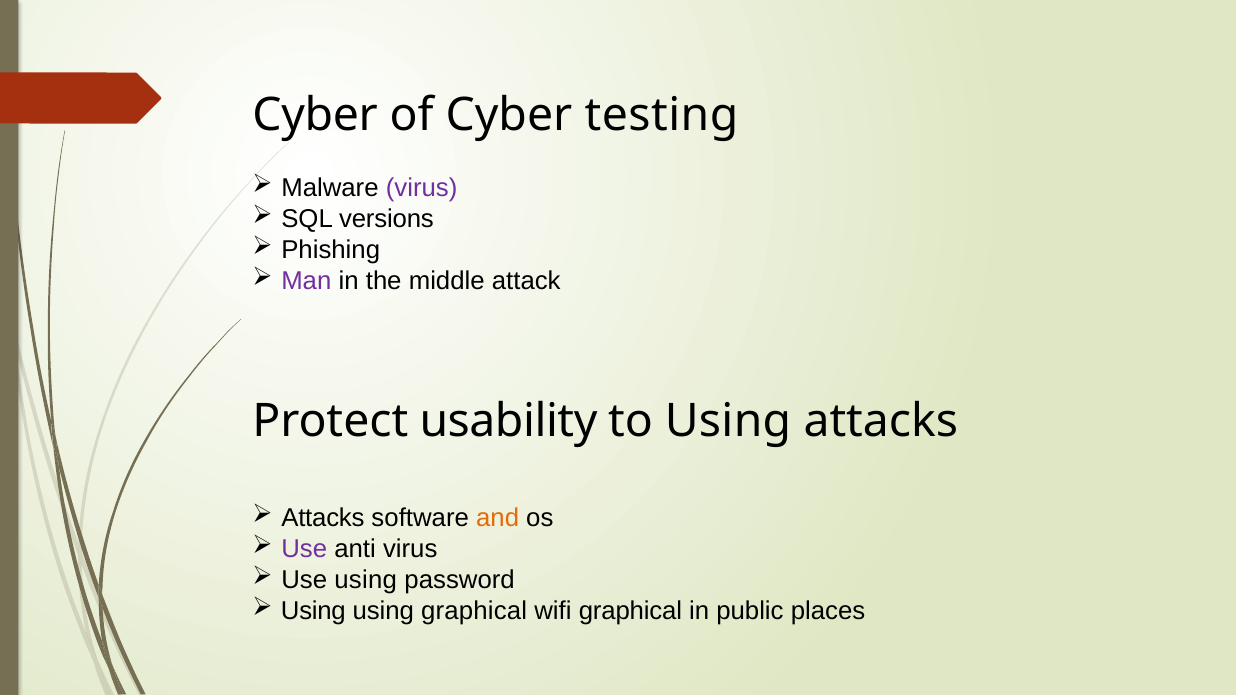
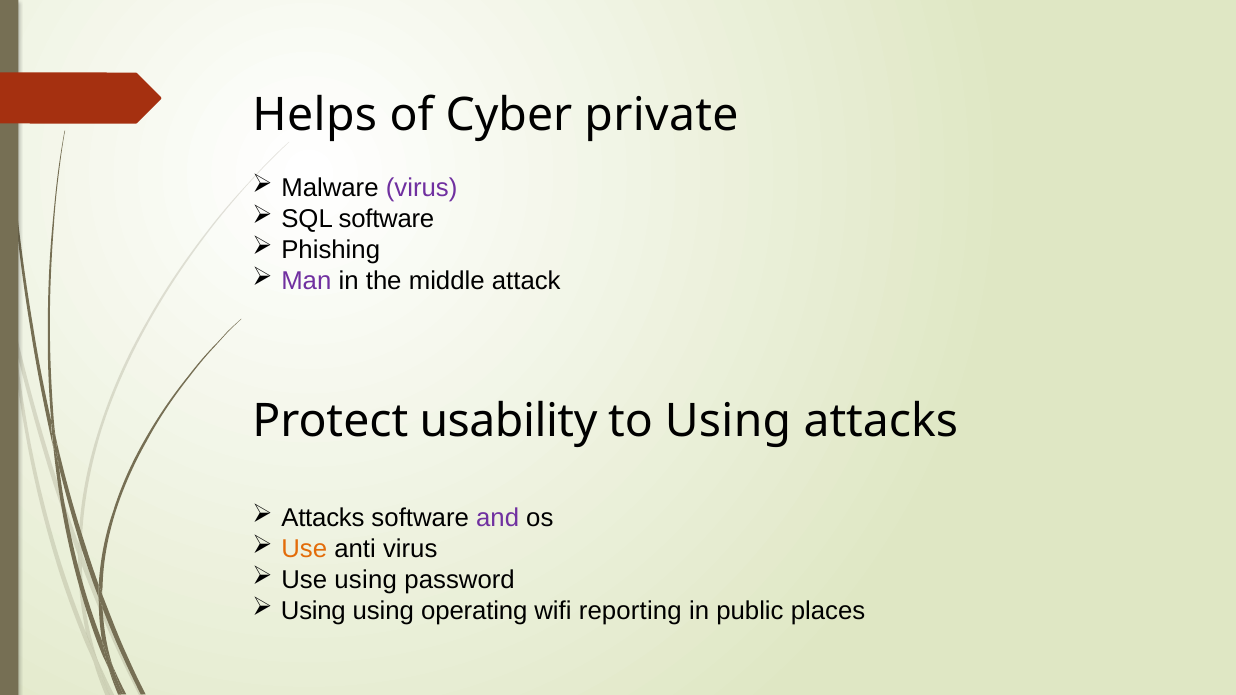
Cyber: Cyber -> Helps (315, 115)
testing: testing -> private (662, 115)
SQL versions: versions -> software (386, 219)
and colour: orange -> purple (498, 519)
Use colour: purple -> orange (304, 550)
using graphical: graphical -> operating (474, 611)
wifi graphical: graphical -> reporting (630, 611)
